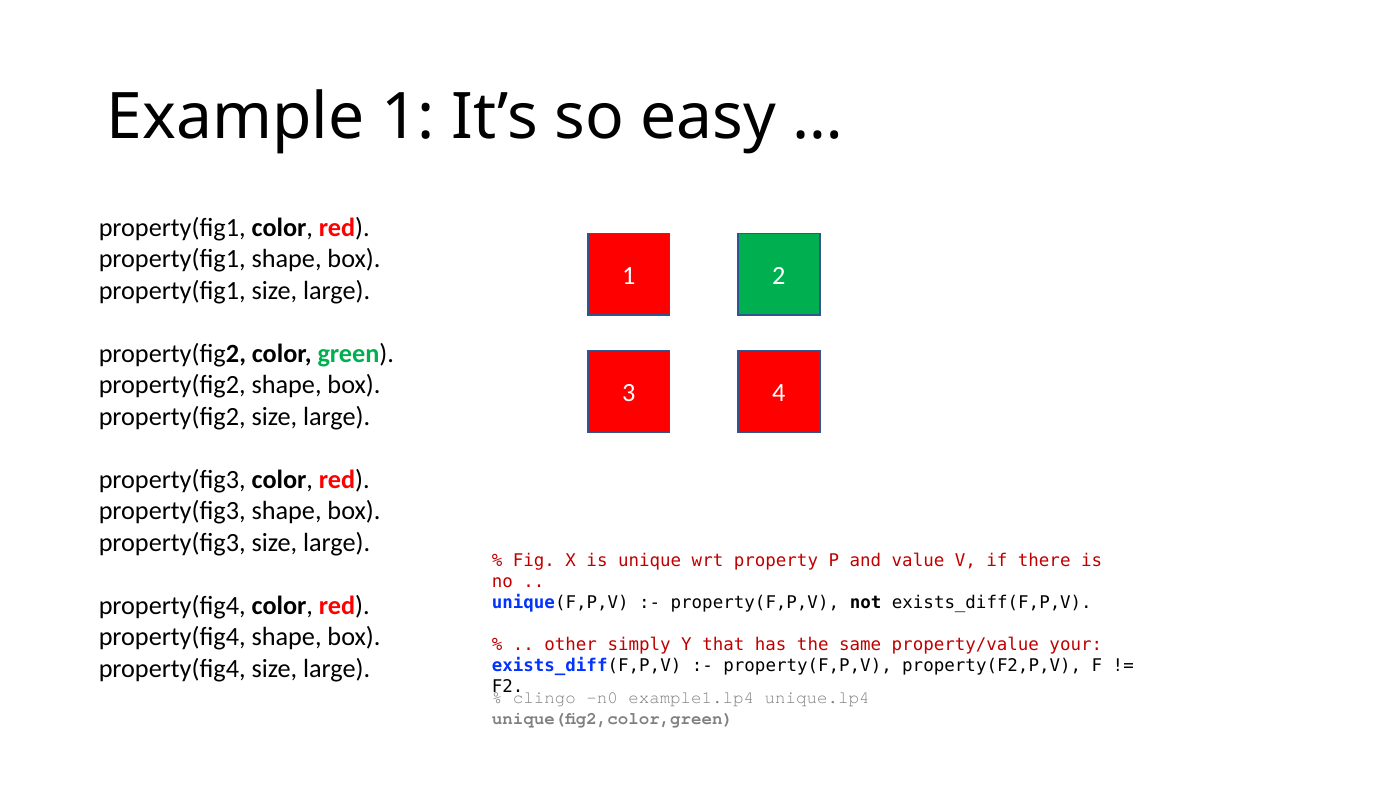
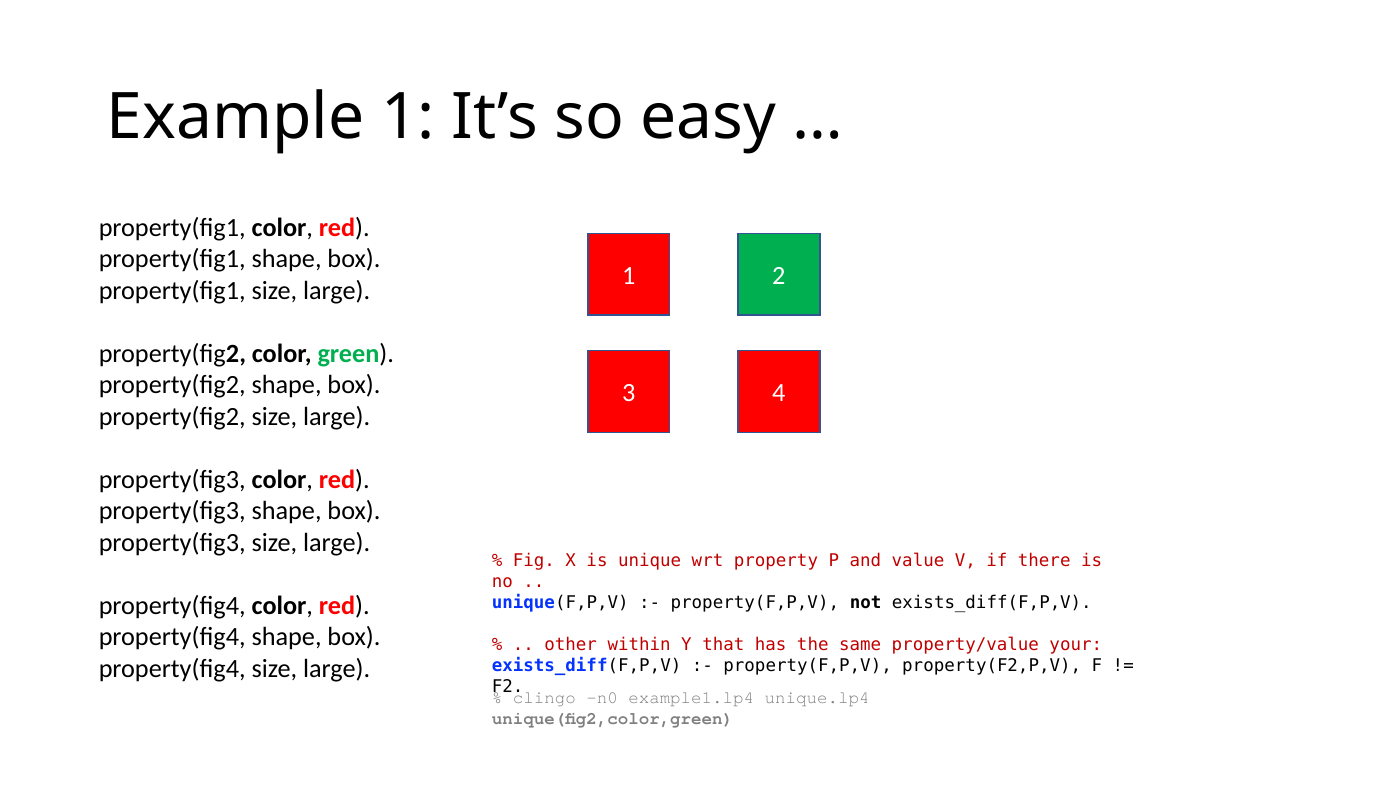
simply: simply -> within (639, 645)
